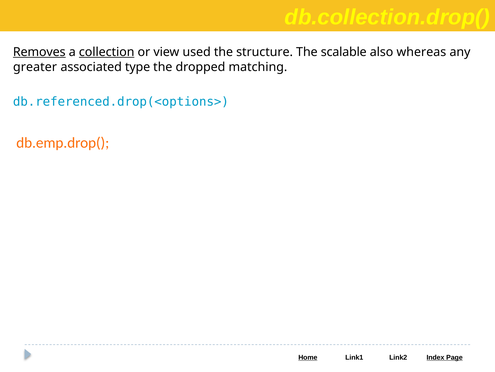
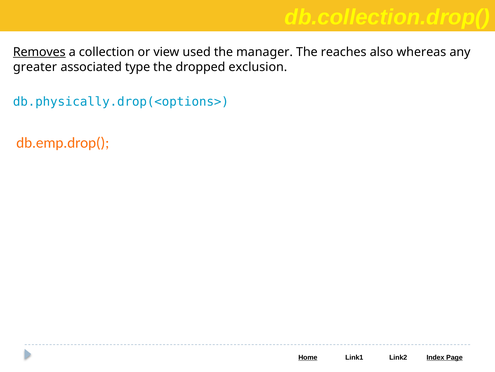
collection underline: present -> none (107, 52)
structure: structure -> manager (265, 52)
scalable: scalable -> reaches (344, 52)
matching: matching -> exclusion (258, 67)
db.referenced.drop(<options>: db.referenced.drop(<options> -> db.physically.drop(<options> (121, 101)
